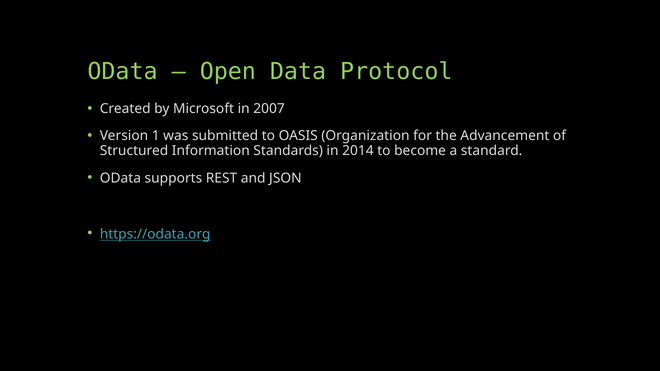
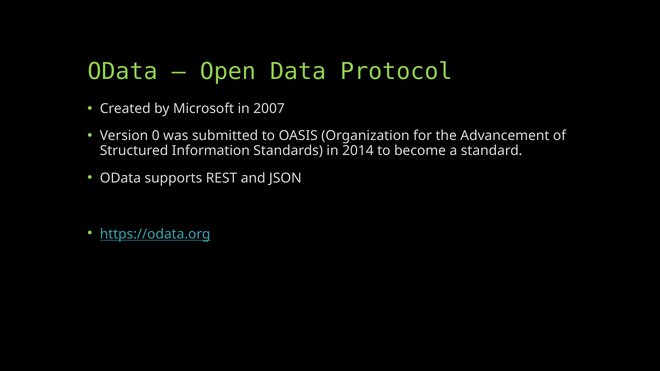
1: 1 -> 0 (156, 136)
